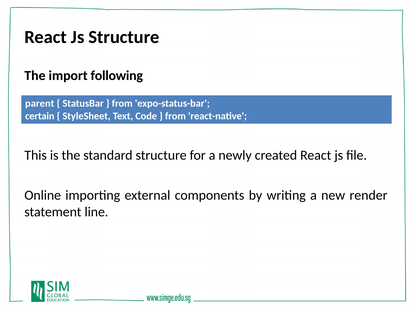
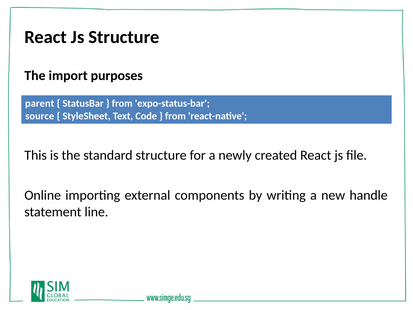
following: following -> purposes (117, 75)
certain: certain -> source (40, 116)
render: render -> handle (369, 195)
